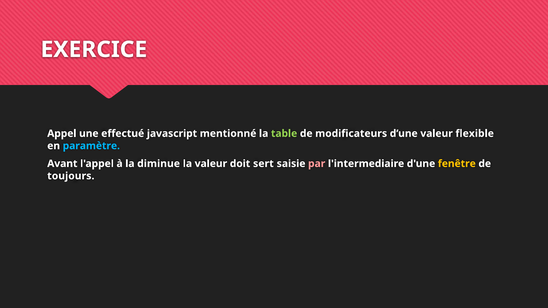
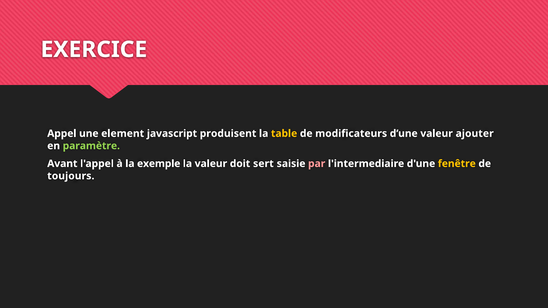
effectué: effectué -> element (123, 134)
mentionné: mentionné -> produisent (228, 134)
table colour: light green -> yellow (284, 134)
flexible: flexible -> ajouter (475, 134)
paramètre colour: light blue -> light green (91, 146)
diminue: diminue -> exemple (159, 164)
